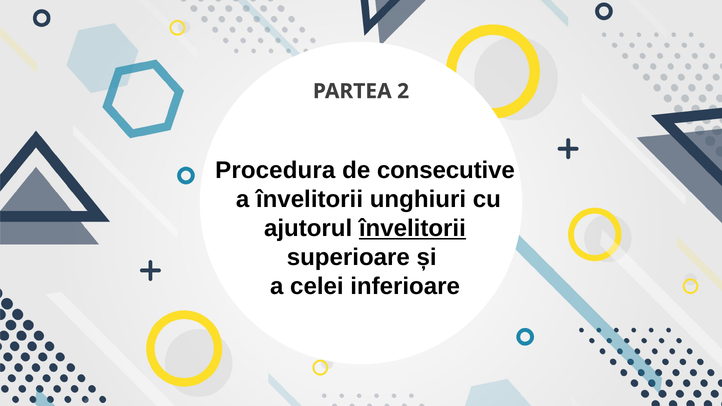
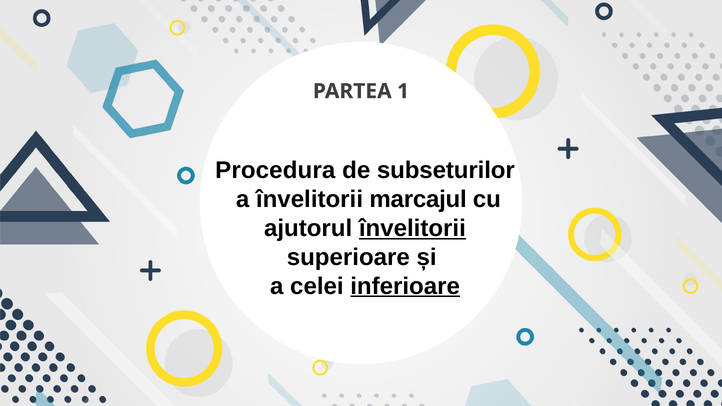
2: 2 -> 1 (403, 91)
consecutive: consecutive -> subseturilor (446, 171)
unghiuri: unghiuri -> marcajul (418, 199)
inferioare underline: none -> present (405, 286)
